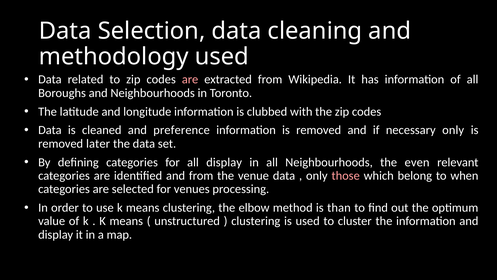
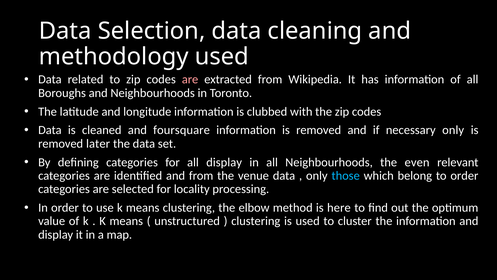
preference: preference -> foursquare (182, 130)
those colour: pink -> light blue (346, 175)
to when: when -> order (464, 175)
venues: venues -> locality (192, 189)
than: than -> here (339, 207)
